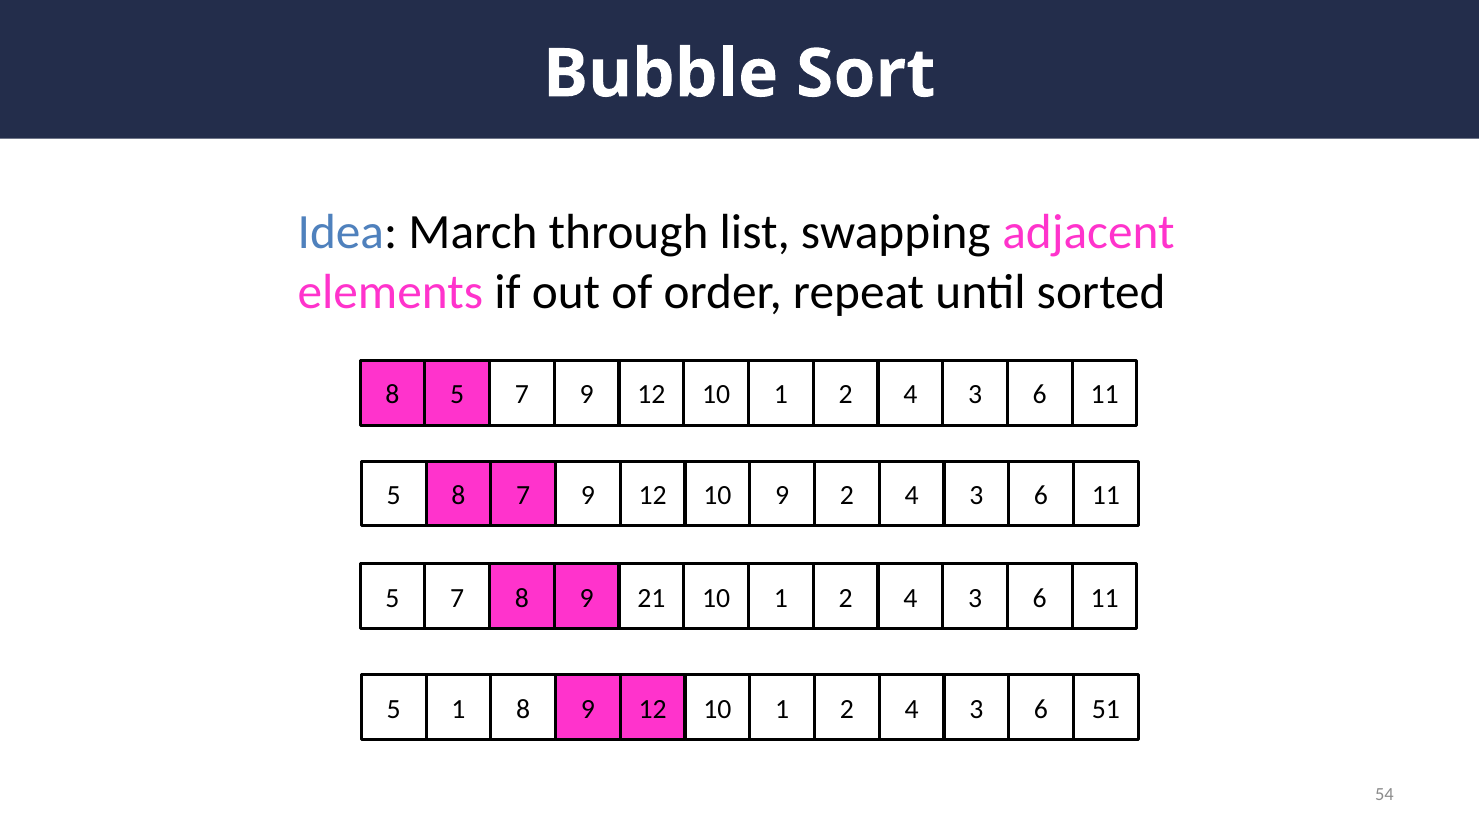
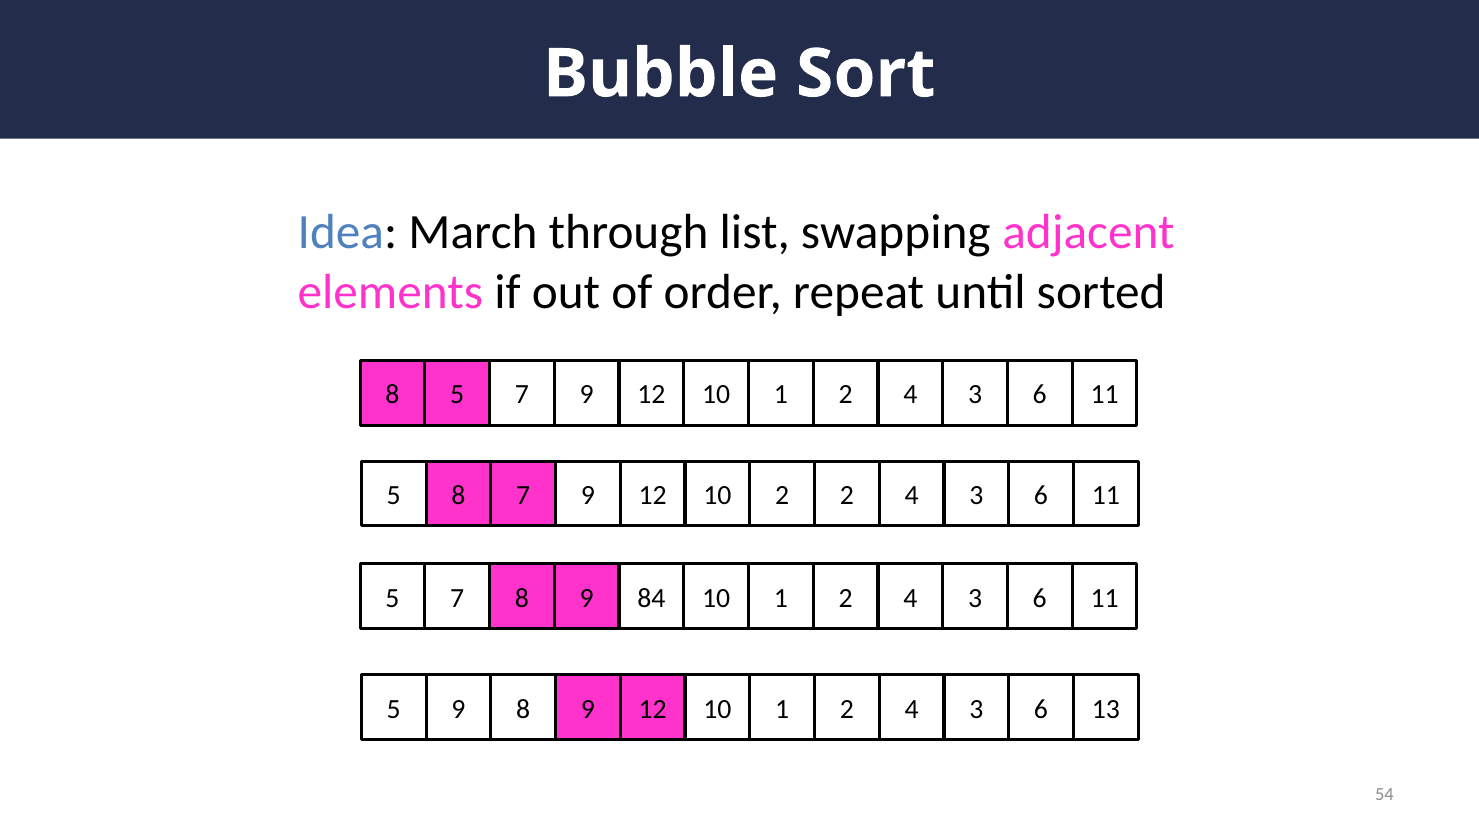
10 9: 9 -> 2 (782, 495)
21: 21 -> 84 (651, 598)
5 1: 1 -> 9 (458, 709)
51: 51 -> 13 (1106, 709)
